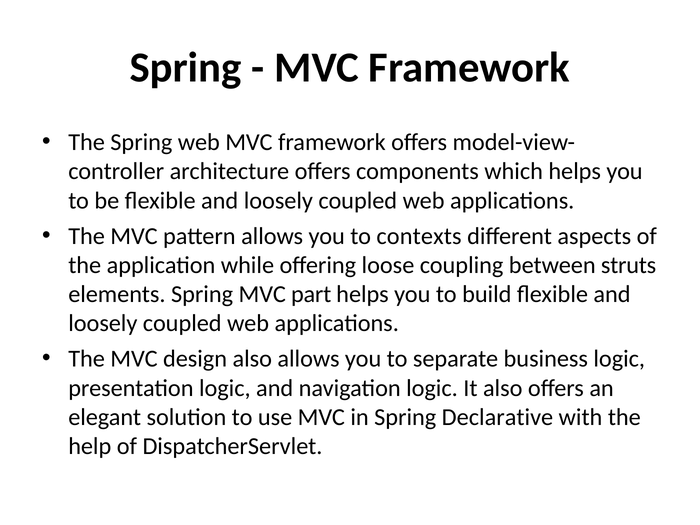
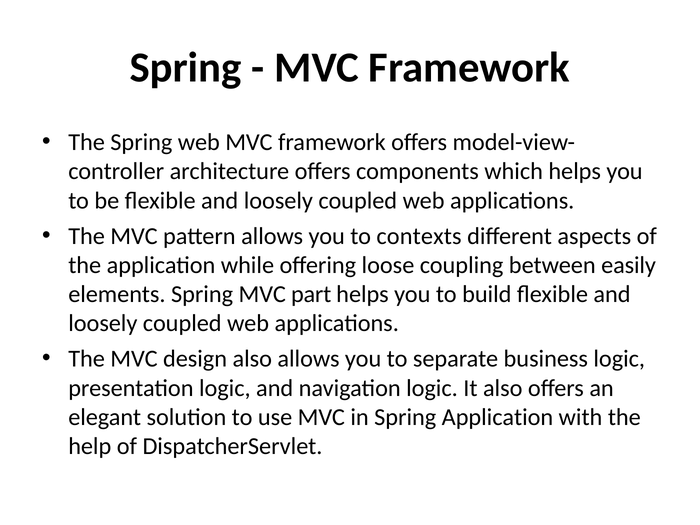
struts: struts -> easily (629, 265)
Spring Declarative: Declarative -> Application (497, 417)
